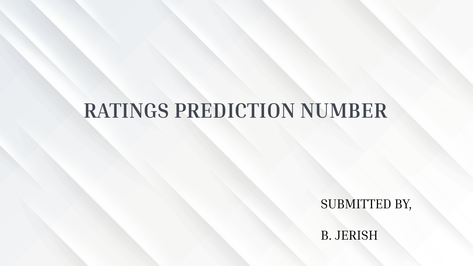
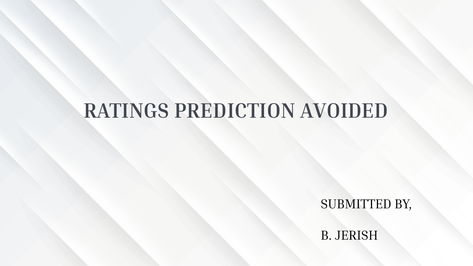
NUMBER: NUMBER -> AVOIDED (344, 111)
